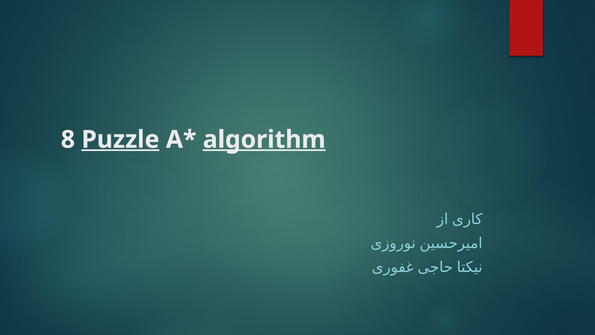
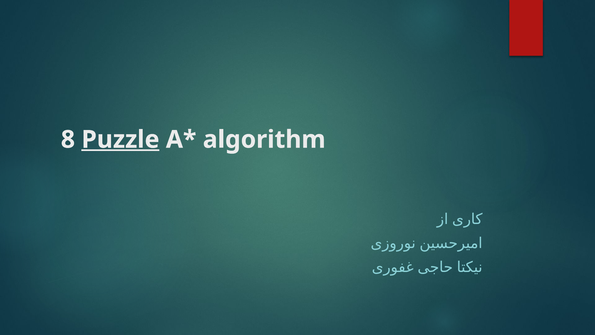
algorithm underline: present -> none (264, 139)
